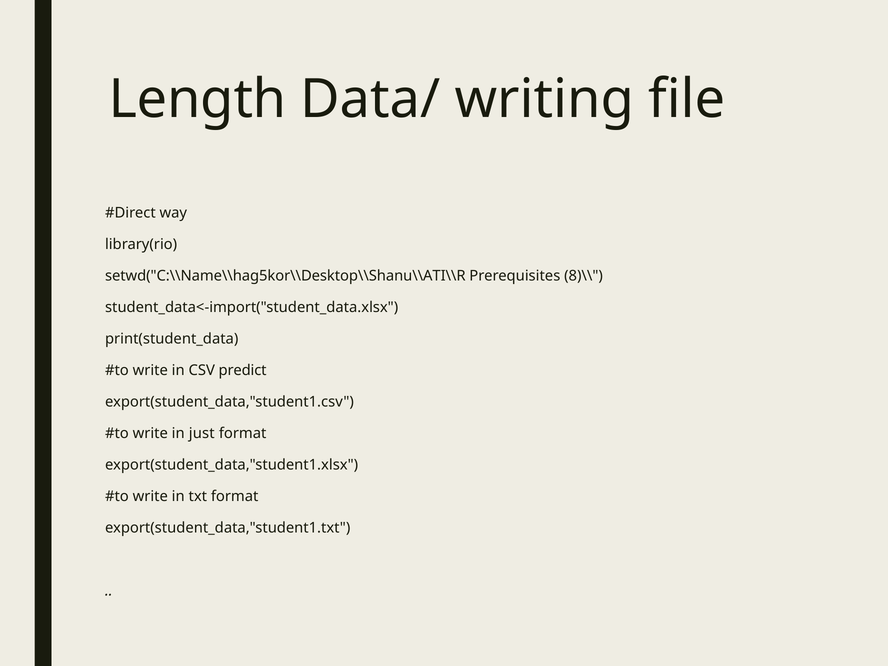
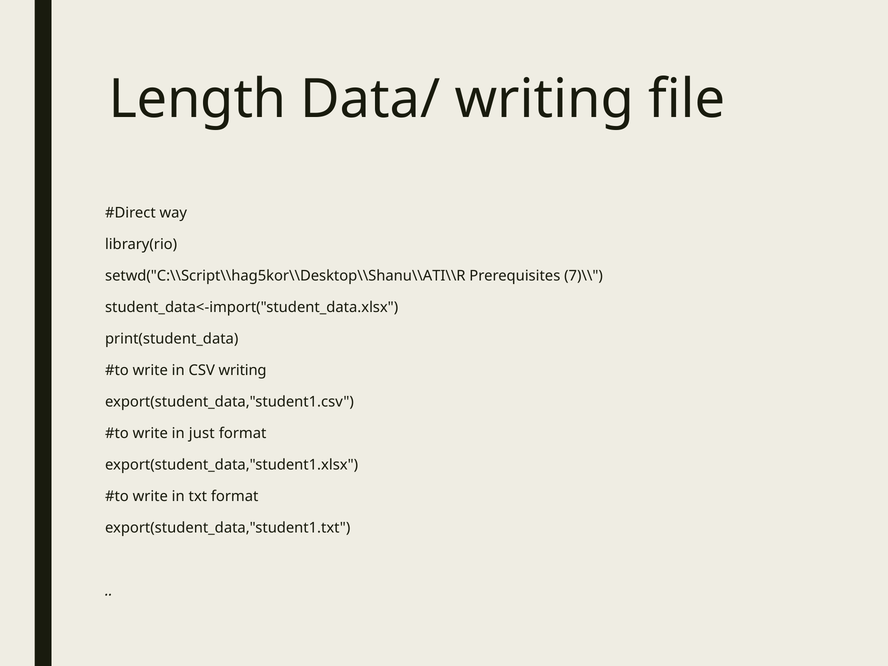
setwd("C:\\Name\\hag5kor\\Desktop\\Shanu\\ATI\\R: setwd("C:\\Name\\hag5kor\\Desktop\\Shanu\\ATI\\R -> setwd("C:\\Script\\hag5kor\\Desktop\\Shanu\\ATI\\R (285, 276)
8)\\: 8)\\ -> 7)\\ (584, 276)
CSV predict: predict -> writing (243, 370)
